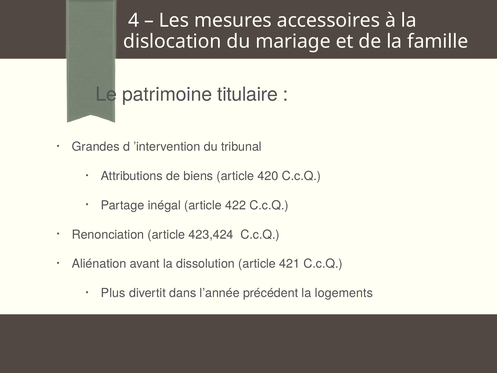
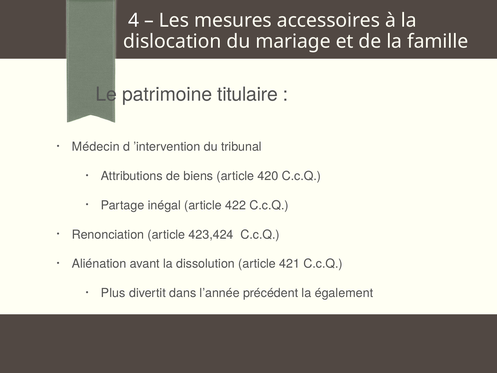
Grandes: Grandes -> Médecin (96, 147)
logements: logements -> également (344, 293)
